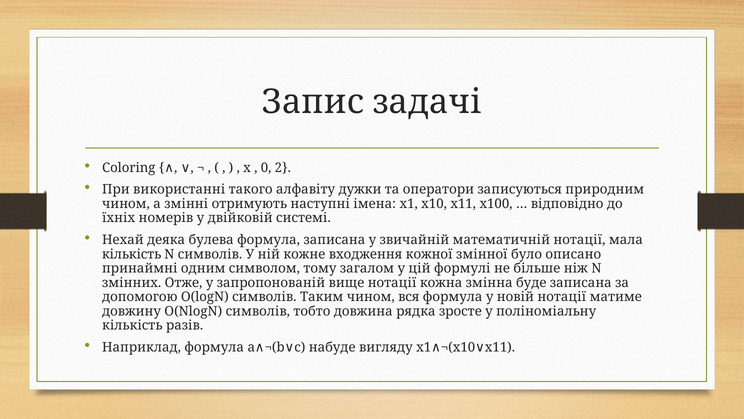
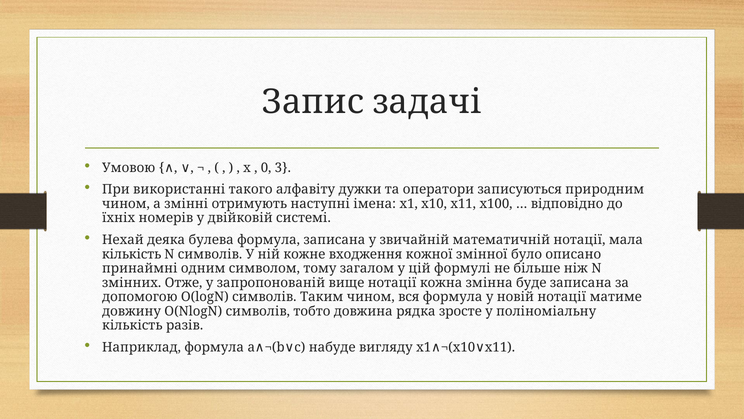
Coloring: Coloring -> Умовою (129, 168)
2: 2 -> 3 (283, 168)
